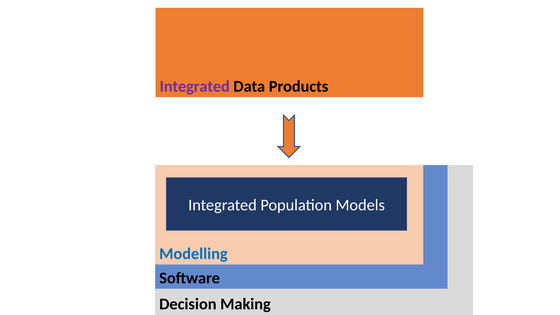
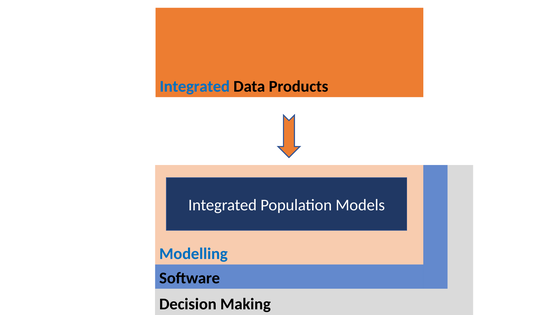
Integrated colour: purple -> blue (195, 86)
